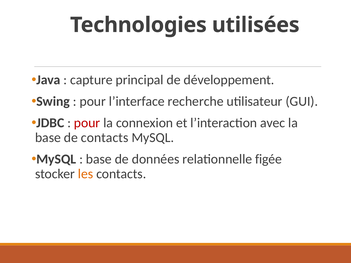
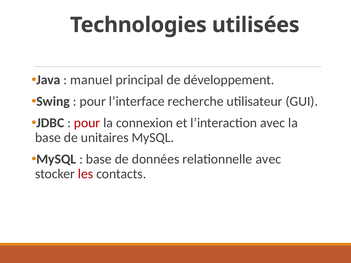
capture: capture -> manuel (91, 80)
de contacts: contacts -> unitaires (105, 138)
relationnelle figée: figée -> avec (268, 159)
les colour: orange -> red (86, 174)
